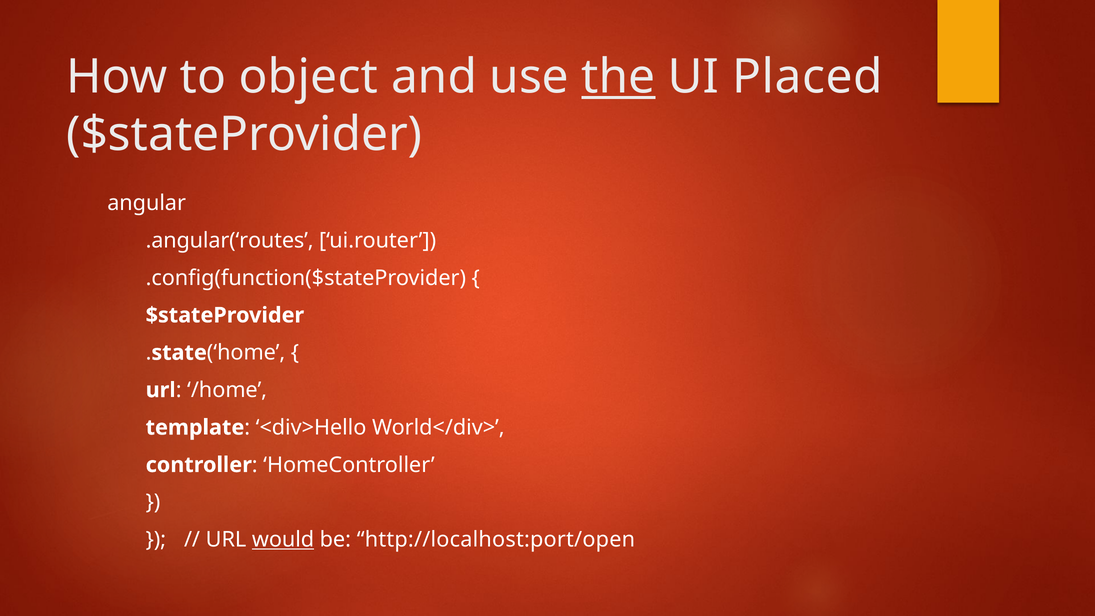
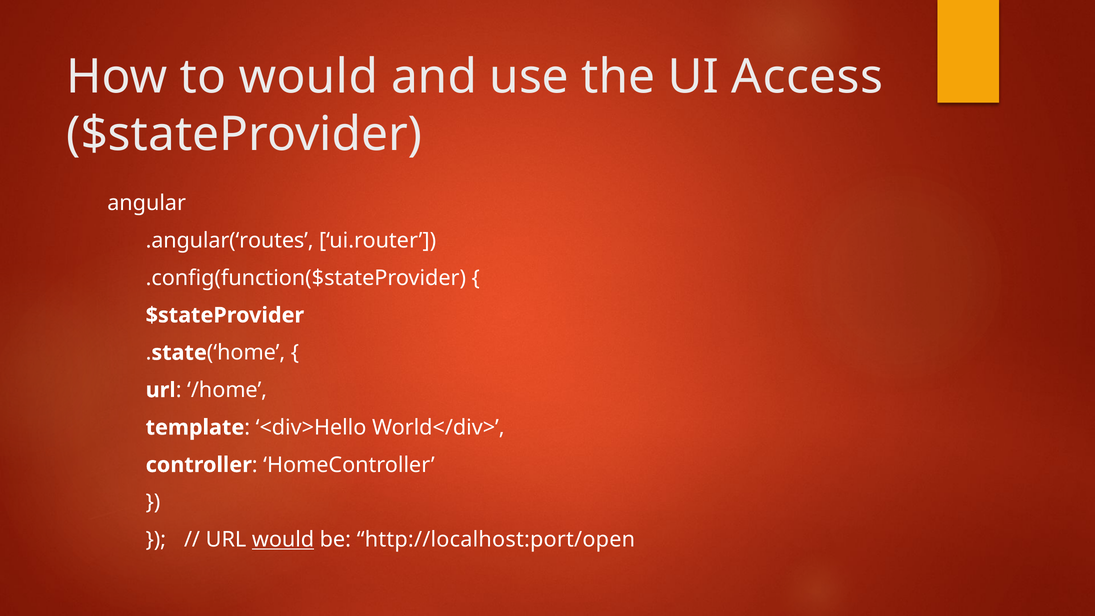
to object: object -> would (308, 77)
the underline: present -> none (618, 77)
Placed: Placed -> Access (807, 77)
